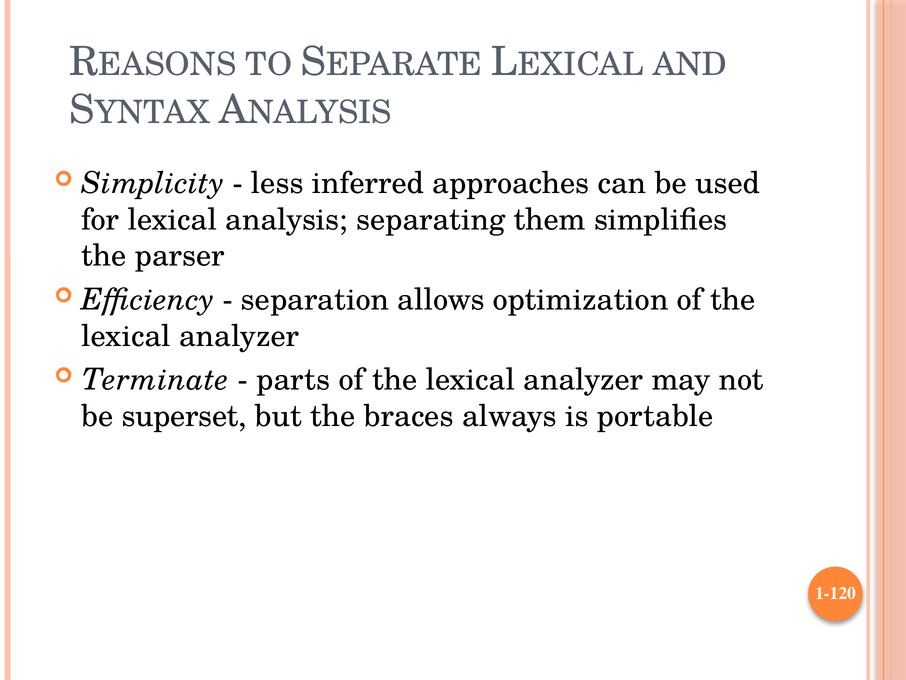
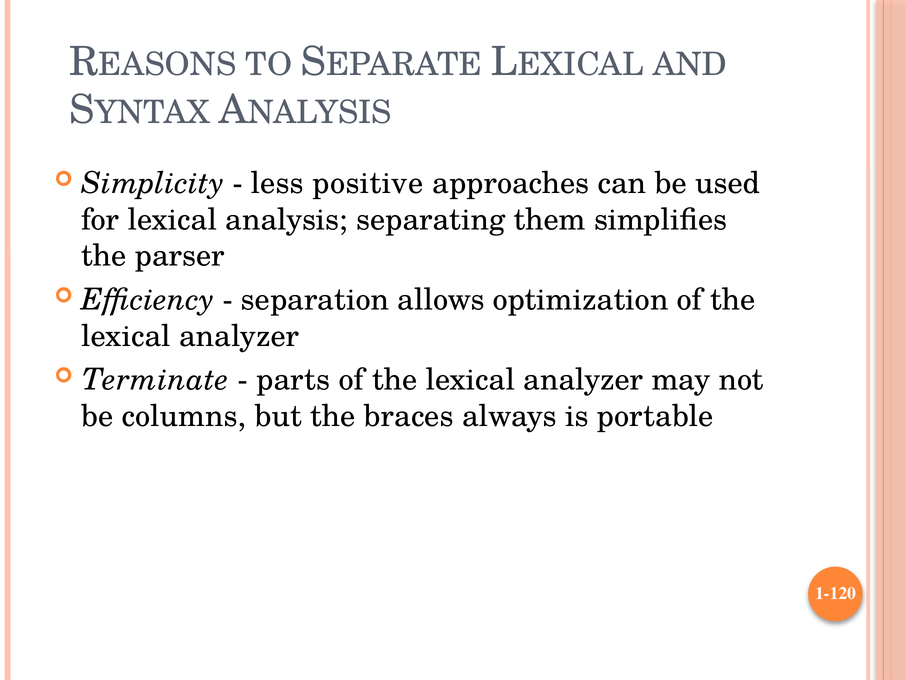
inferred: inferred -> positive (368, 183)
superset: superset -> columns (184, 416)
